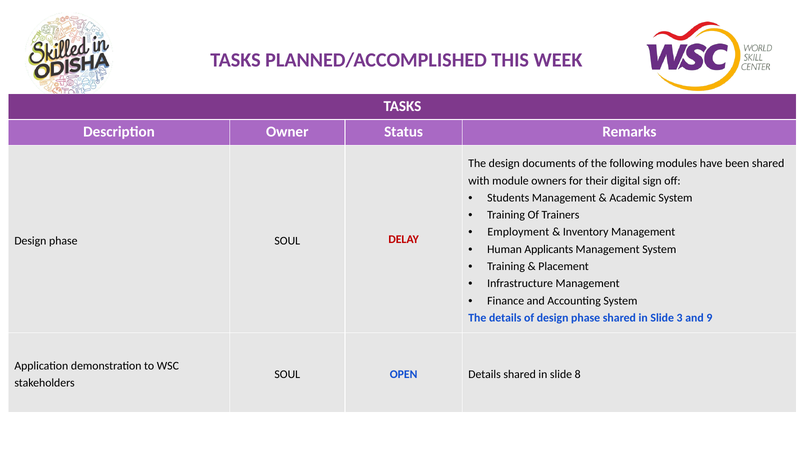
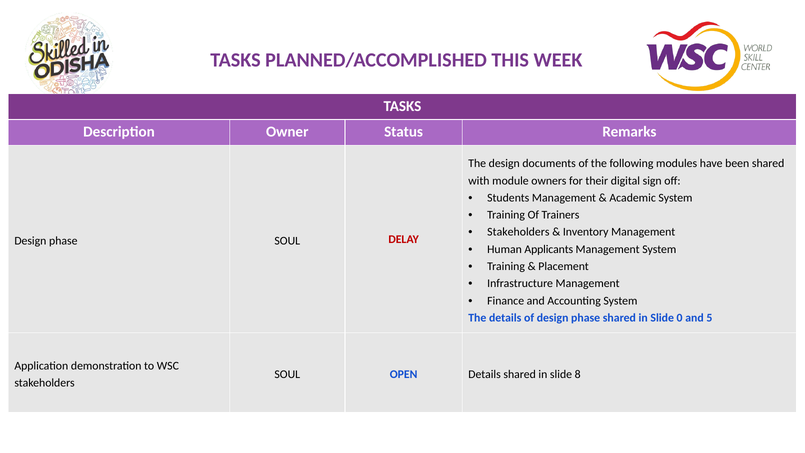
Employment: Employment -> Stakeholders (518, 232)
3: 3 -> 0 (680, 318)
9: 9 -> 5 (709, 318)
